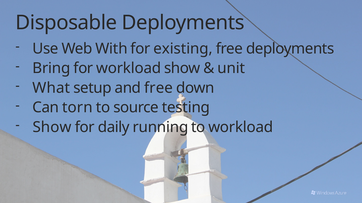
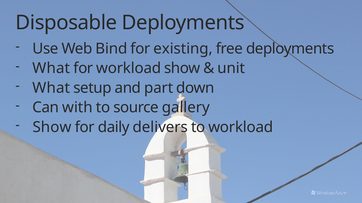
With: With -> Bind (111, 49)
Bring: Bring -> What (51, 68)
and free: free -> part (159, 88)
torn: torn -> with (77, 108)
testing: testing -> gallery (186, 108)
running: running -> delivers (160, 128)
